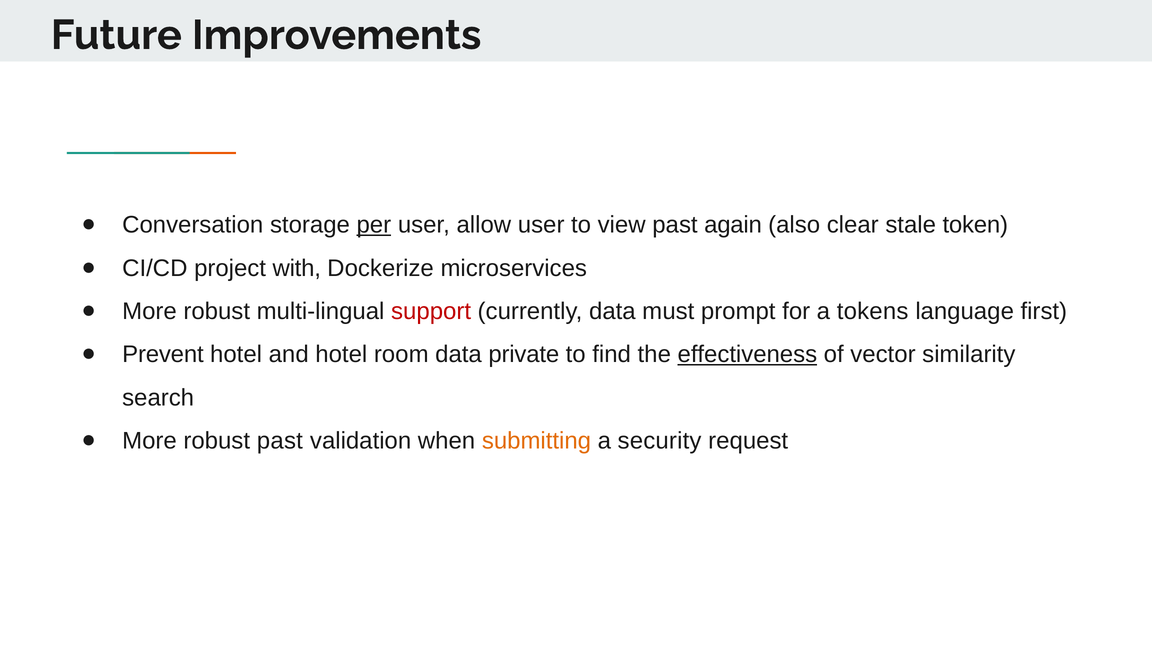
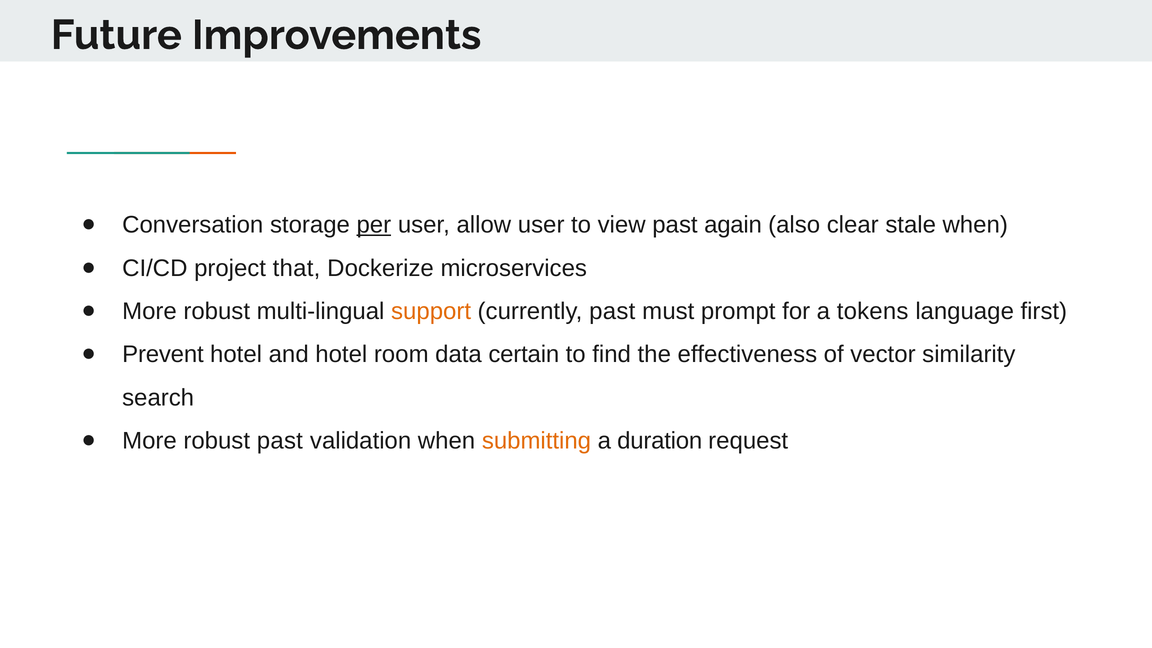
stale token: token -> when (975, 225)
with: with -> that (296, 268)
support colour: red -> orange (431, 311)
currently data: data -> past (612, 311)
private: private -> certain (524, 354)
effectiveness underline: present -> none (747, 354)
security: security -> duration (660, 441)
